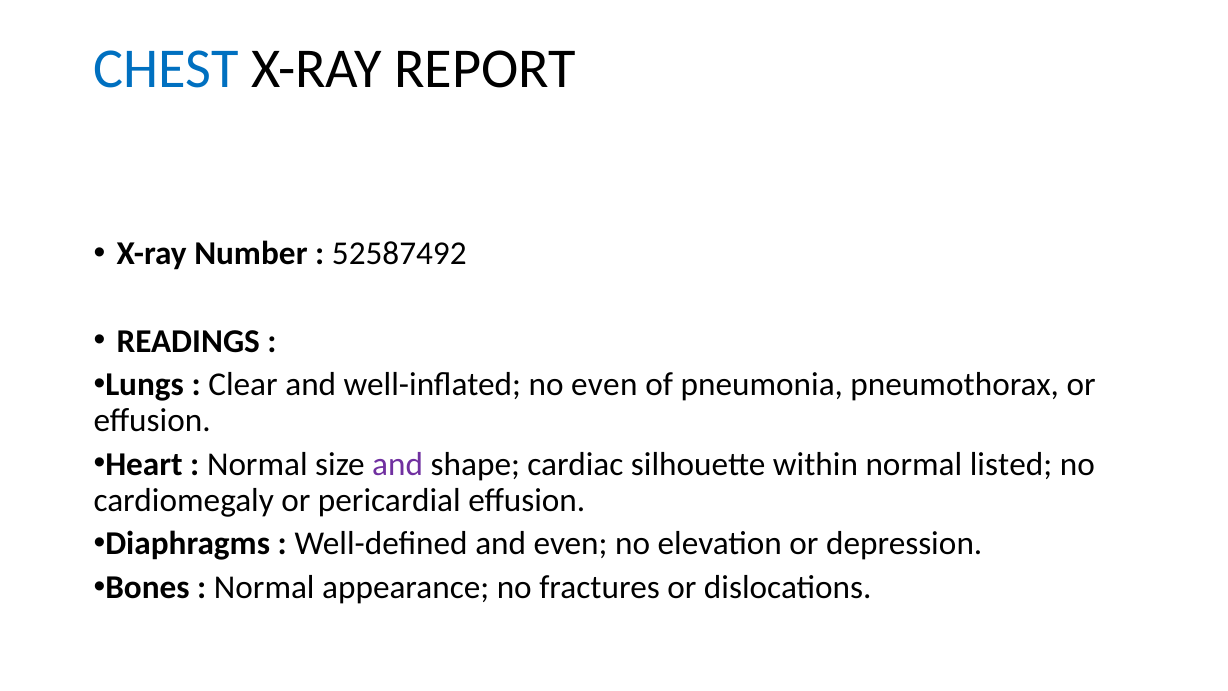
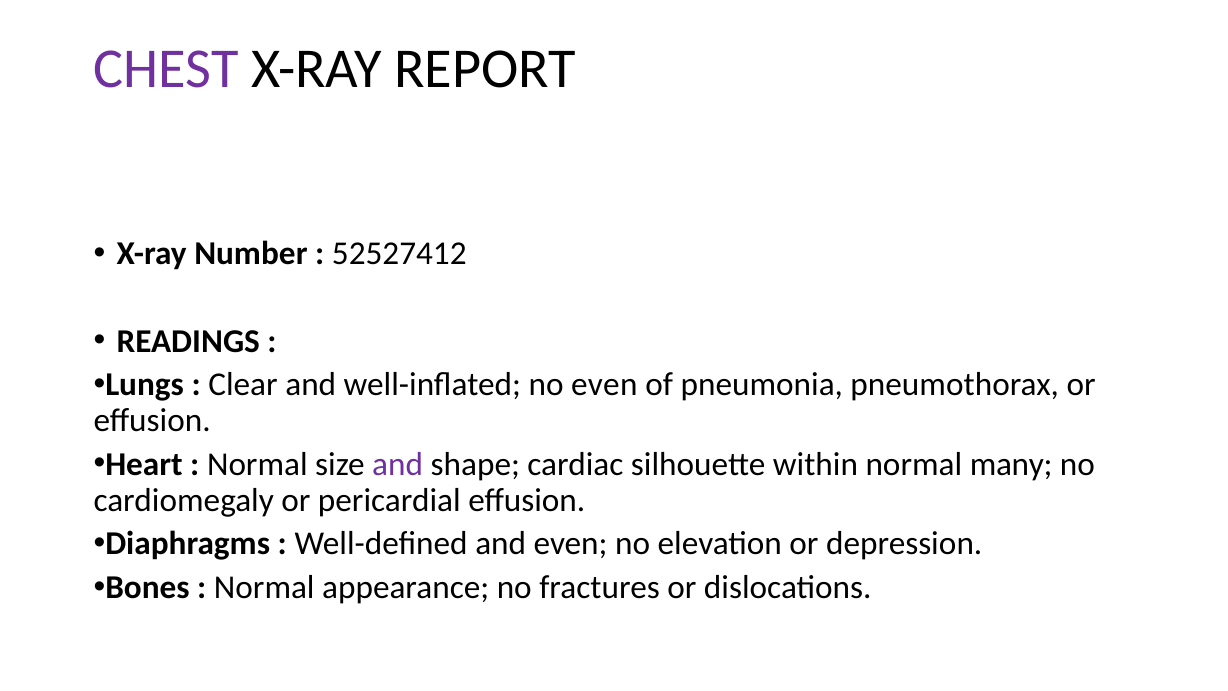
CHEST colour: blue -> purple (166, 69)
52587492: 52587492 -> 52527412 (399, 254)
listed: listed -> many (1011, 464)
